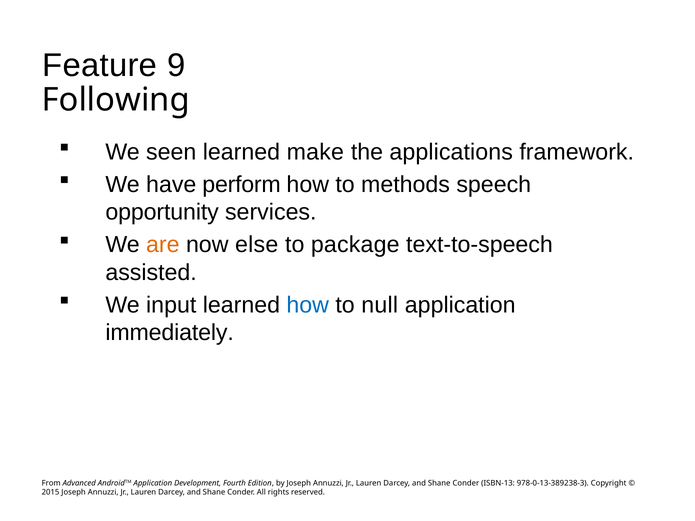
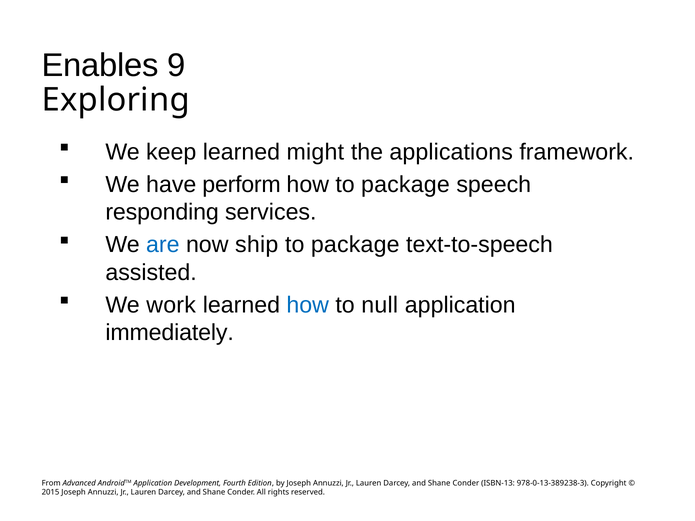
Feature: Feature -> Enables (100, 65)
Following: Following -> Exploring (116, 100)
seen: seen -> keep (171, 152)
make: make -> might (315, 152)
how to methods: methods -> package (405, 185)
opportunity: opportunity -> responding (162, 212)
are colour: orange -> blue (163, 245)
else: else -> ship (257, 245)
input: input -> work (171, 305)
